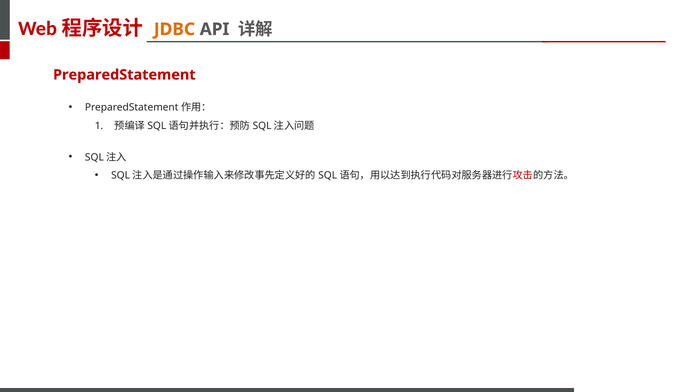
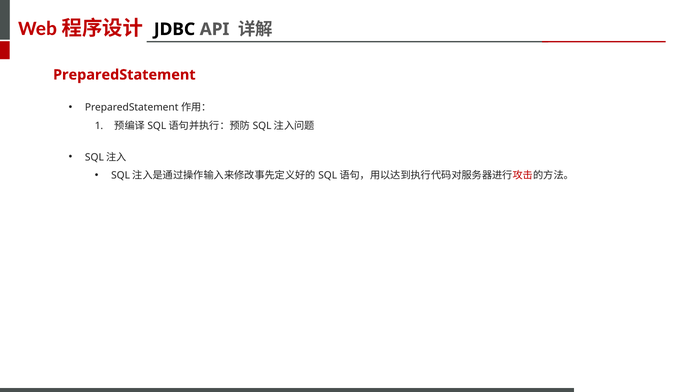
JDBC colour: orange -> black (175, 29)
